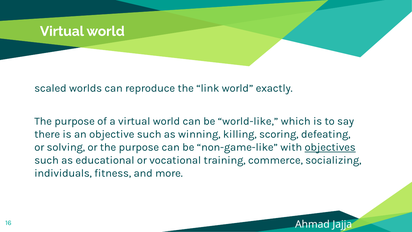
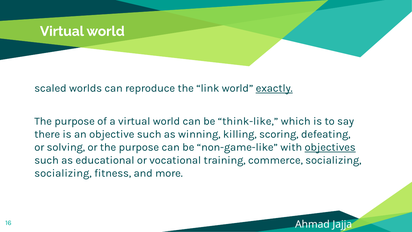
exactly underline: none -> present (274, 88)
world-like: world-like -> think-like (248, 121)
individuals: individuals -> socializing (63, 173)
